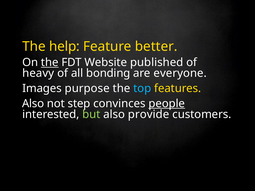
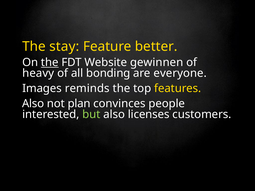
help: help -> stay (64, 47)
published: published -> gewinnen (157, 62)
purpose: purpose -> reminds (87, 88)
top colour: light blue -> white (142, 88)
step: step -> plan (79, 104)
people underline: present -> none (167, 104)
provide: provide -> licenses (149, 114)
